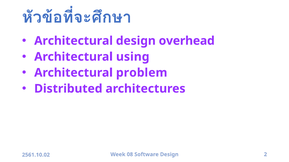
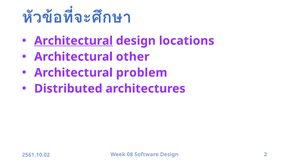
Architectural underline: none -> present (74, 41)
overhead: overhead -> locations (187, 41)
using: using -> other (133, 57)
